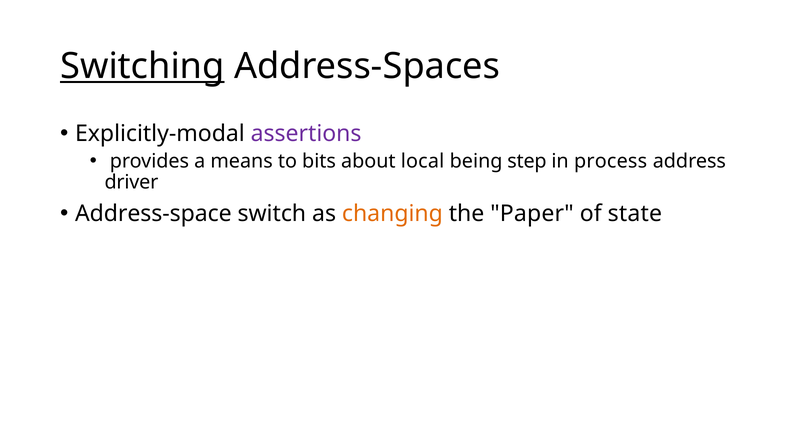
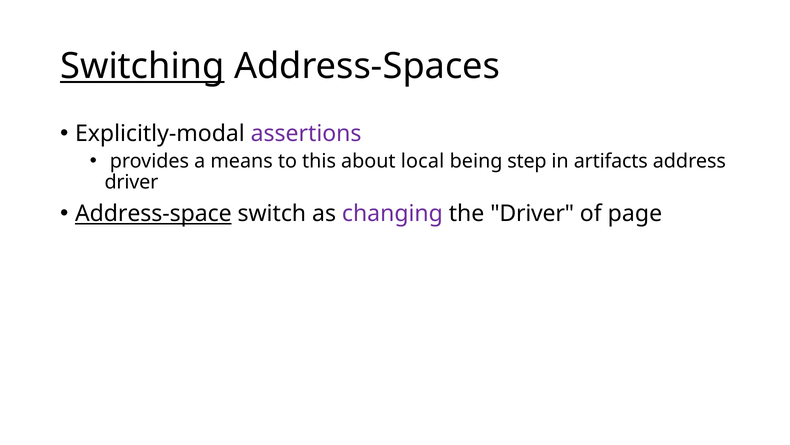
bits: bits -> this (319, 161)
process: process -> artifacts (611, 161)
Address-space underline: none -> present (153, 213)
changing colour: orange -> purple (392, 213)
the Paper: Paper -> Driver (532, 213)
state: state -> page (635, 213)
